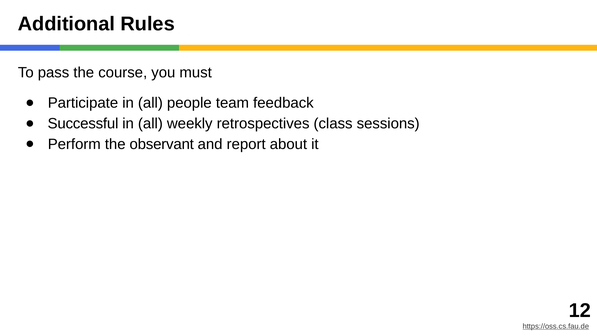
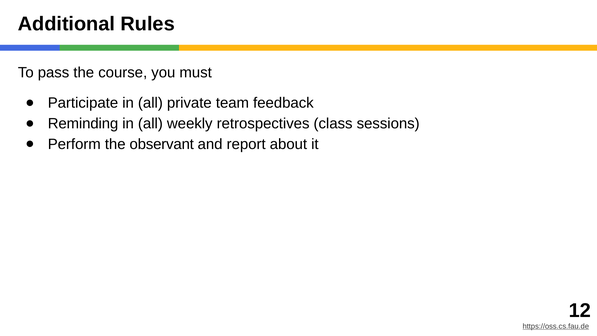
people: people -> private (189, 103)
Successful: Successful -> Reminding (83, 124)
